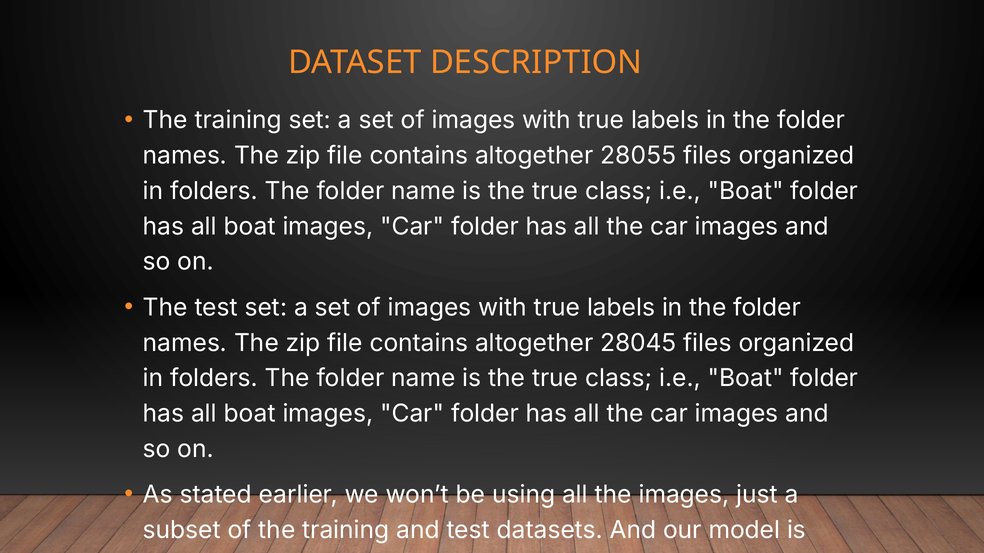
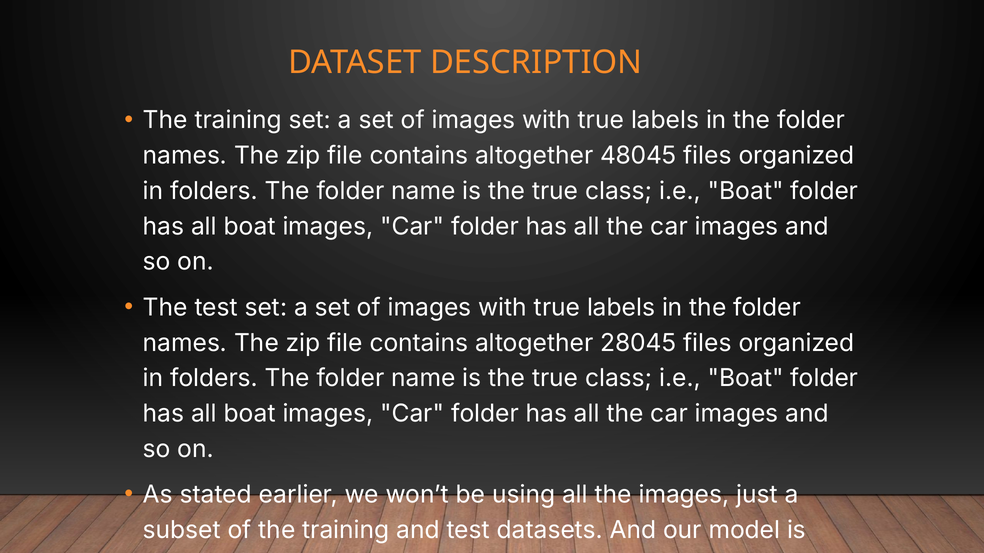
28055: 28055 -> 48045 (638, 156)
